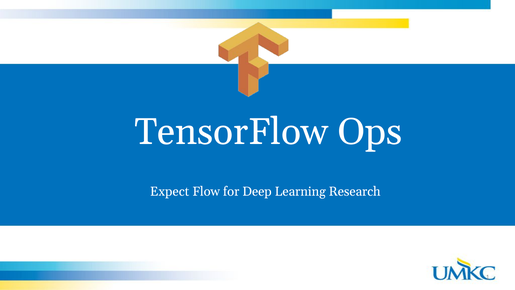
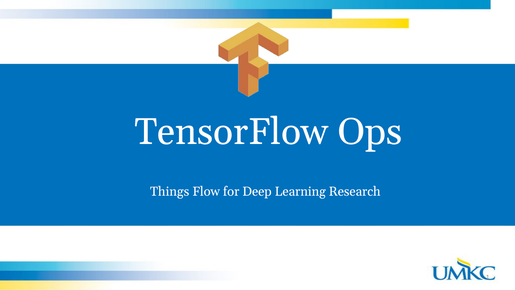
Expect: Expect -> Things (170, 191)
